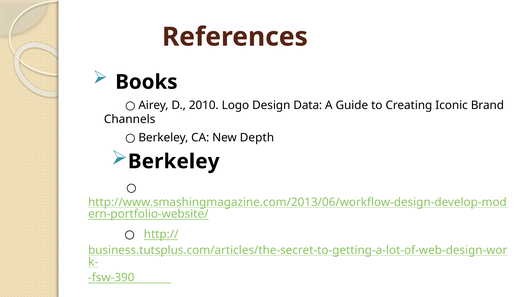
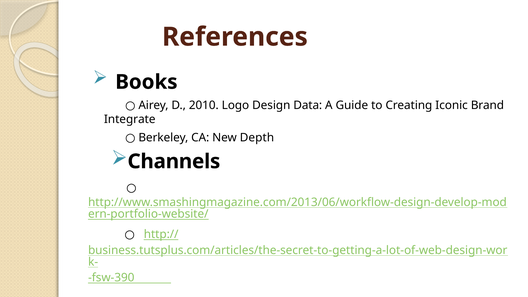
Channels: Channels -> Integrate (130, 119)
Berkeley: Berkeley -> Channels (174, 161)
